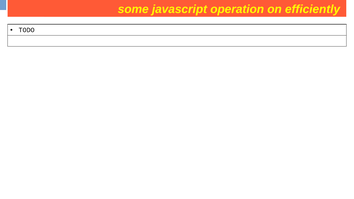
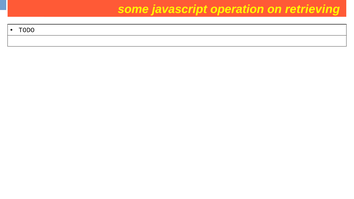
efficiently: efficiently -> retrieving (312, 9)
